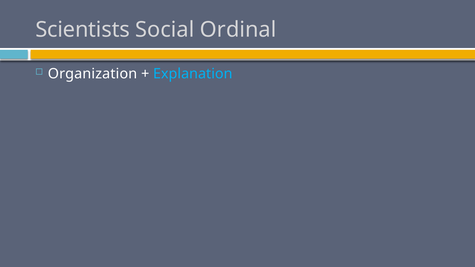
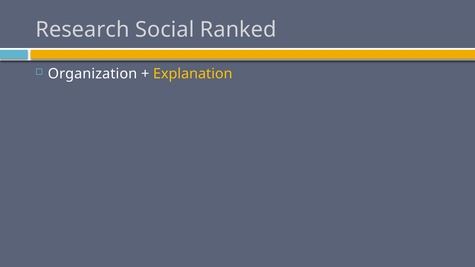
Scientists: Scientists -> Research (82, 30)
Ordinal: Ordinal -> Ranked (238, 30)
Explanation colour: light blue -> yellow (193, 74)
